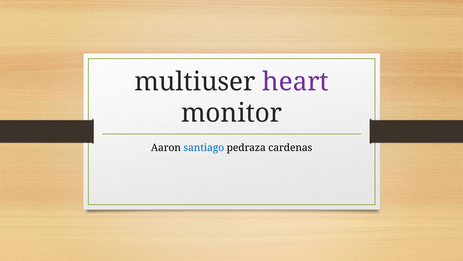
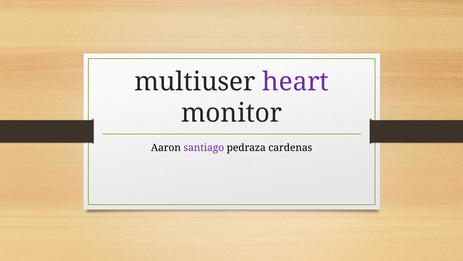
santiago colour: blue -> purple (204, 147)
